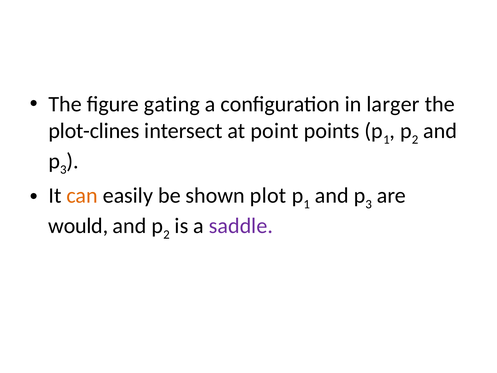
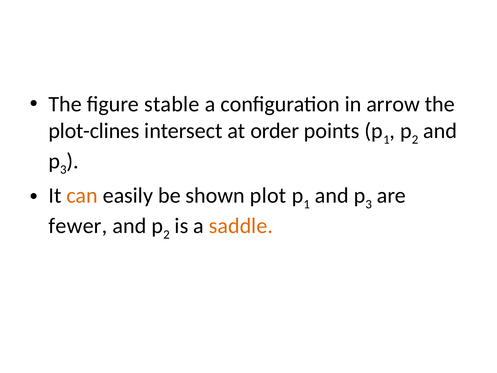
gating: gating -> stable (172, 104)
larger: larger -> arrow (393, 104)
point: point -> order (275, 131)
would: would -> fewer (78, 226)
saddle colour: purple -> orange (241, 226)
